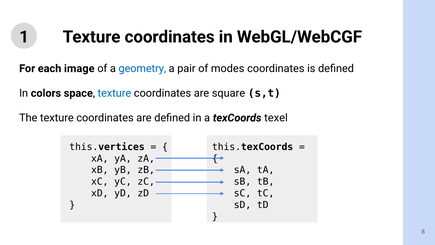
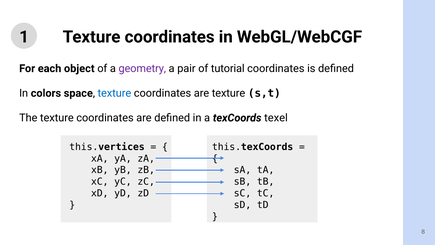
image: image -> object (79, 68)
geometry colour: blue -> purple (142, 68)
modes: modes -> tutorial (228, 68)
are square: square -> texture (229, 93)
